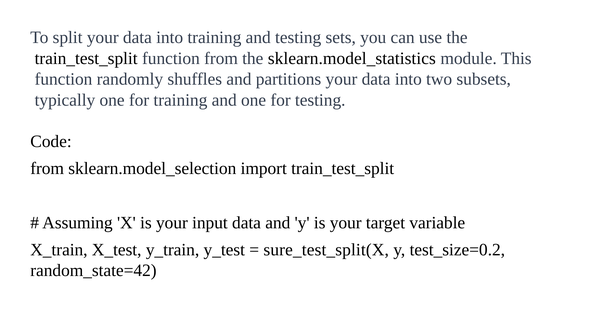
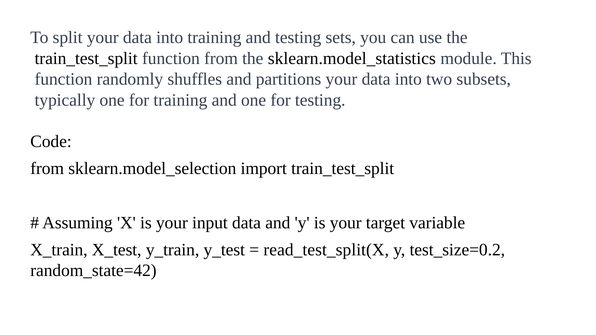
sure_test_split(X: sure_test_split(X -> read_test_split(X (326, 250)
